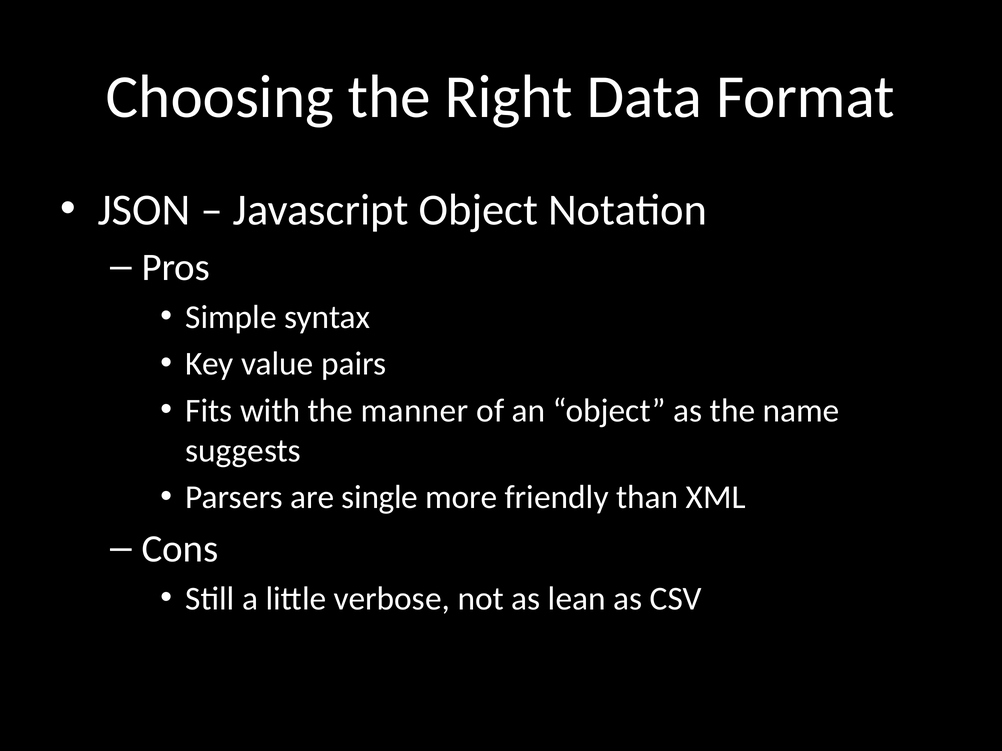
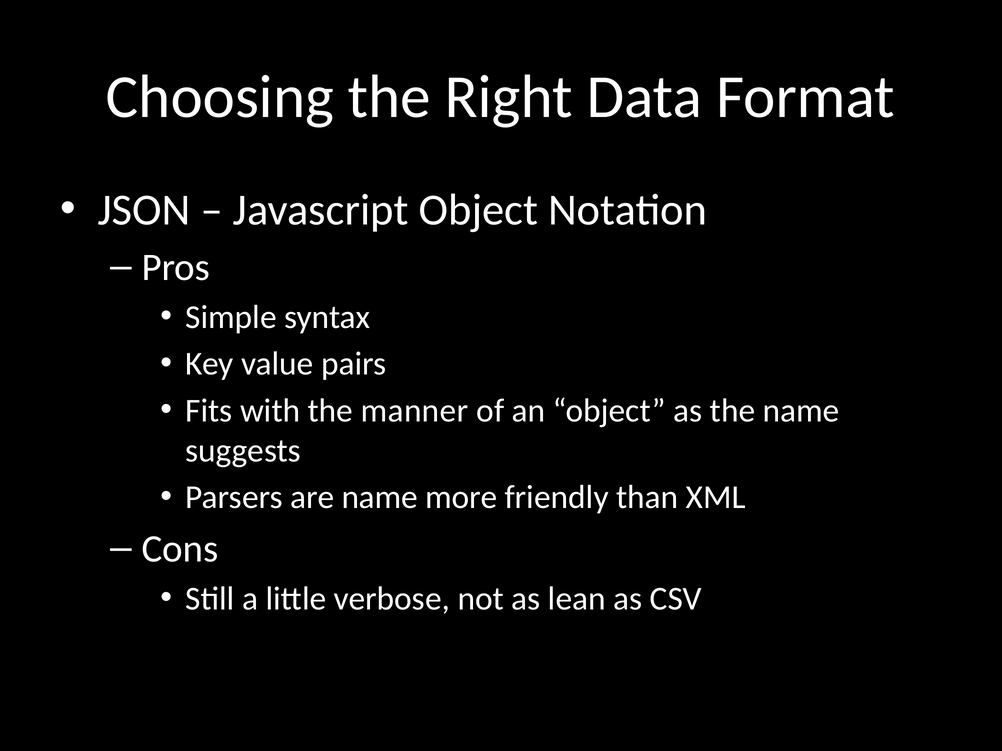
are single: single -> name (380, 498)
